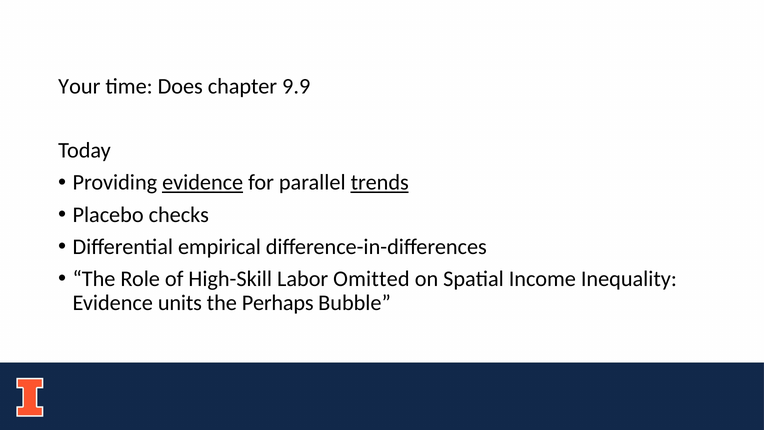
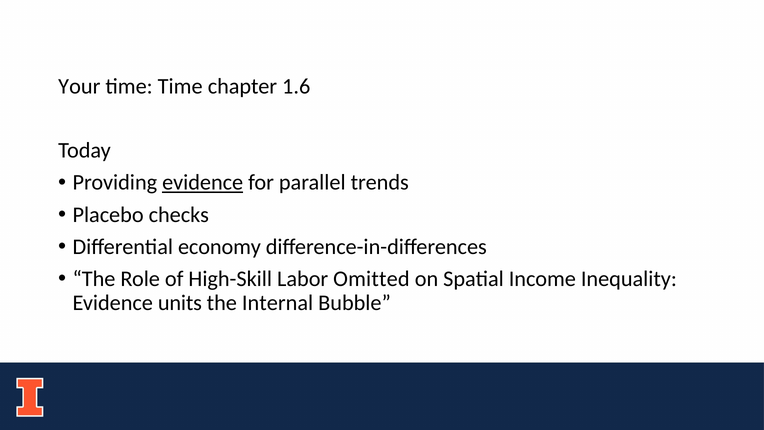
time Does: Does -> Time (180, 86)
9.9: 9.9 -> 1.6 (296, 86)
trends underline: present -> none (380, 183)
empirical: empirical -> economy (219, 247)
Perhaps: Perhaps -> Internal (278, 303)
